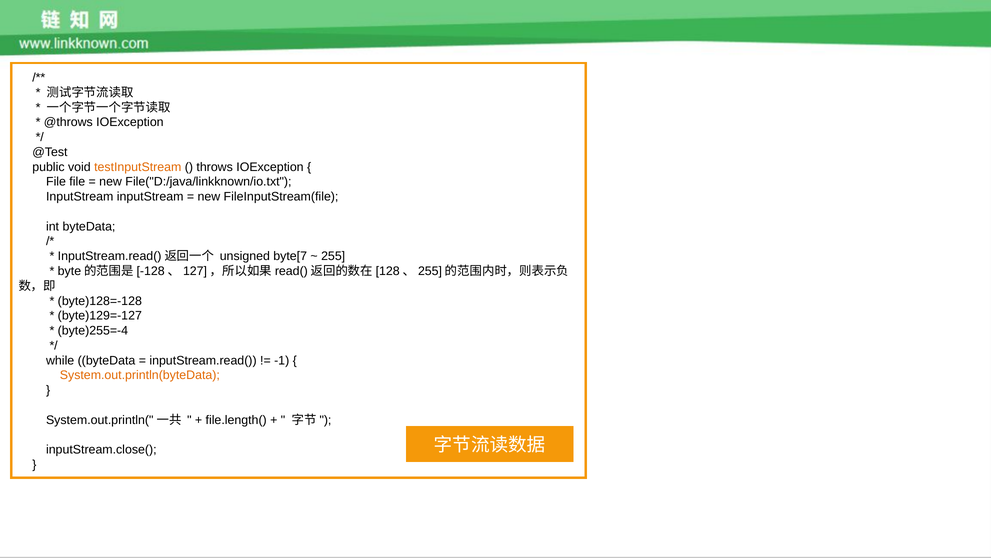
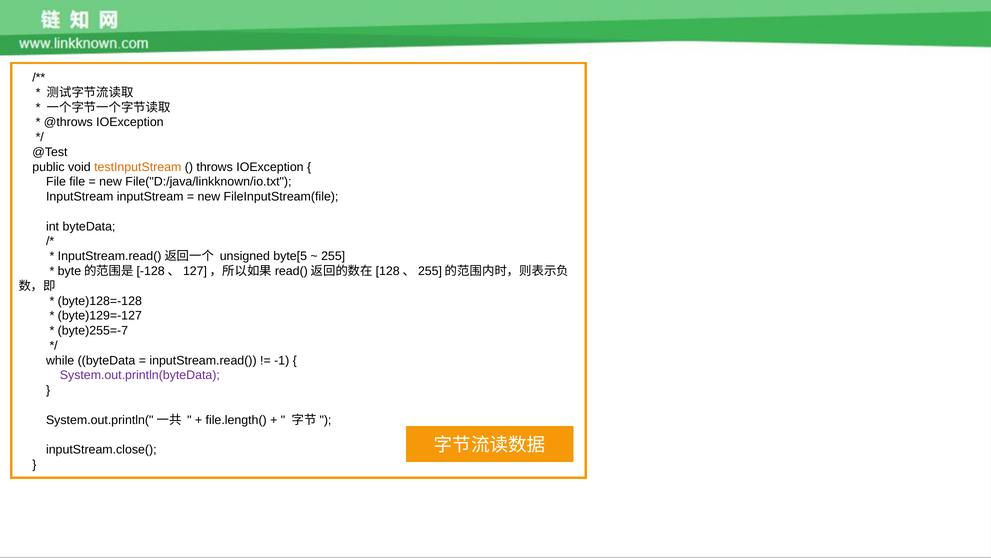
byte[7: byte[7 -> byte[5 (290, 256)
byte)255=-4: byte)255=-4 -> byte)255=-7 (93, 330)
System.out.println(byteData colour: orange -> purple (140, 375)
